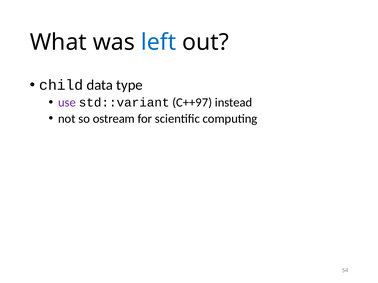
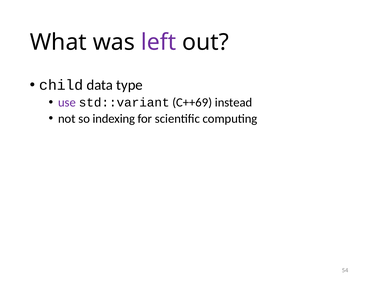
left colour: blue -> purple (159, 42)
C++97: C++97 -> C++69 (192, 103)
ostream: ostream -> indexing (114, 119)
